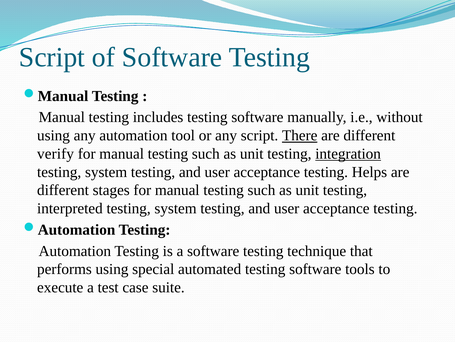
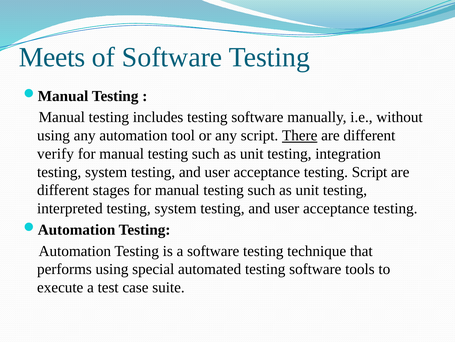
Script: Script -> Meets (52, 57)
integration underline: present -> none (348, 153)
testing Helps: Helps -> Script (370, 172)
